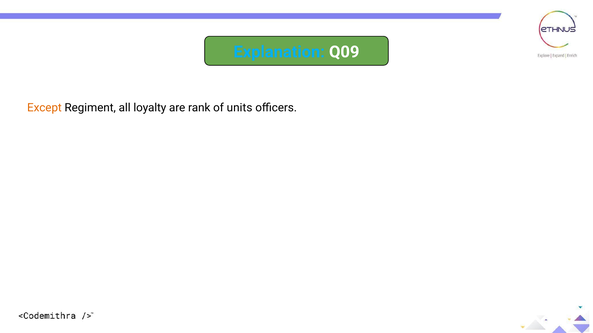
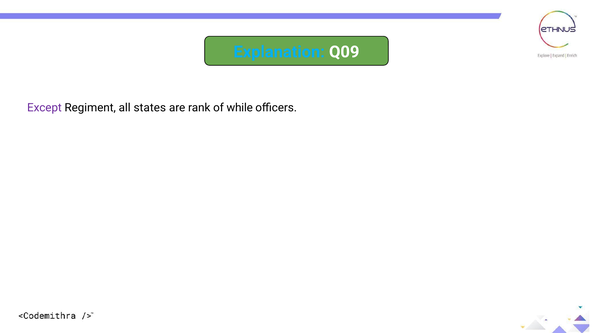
Except colour: orange -> purple (44, 108)
loyalty: loyalty -> states (150, 108)
units: units -> while (240, 108)
